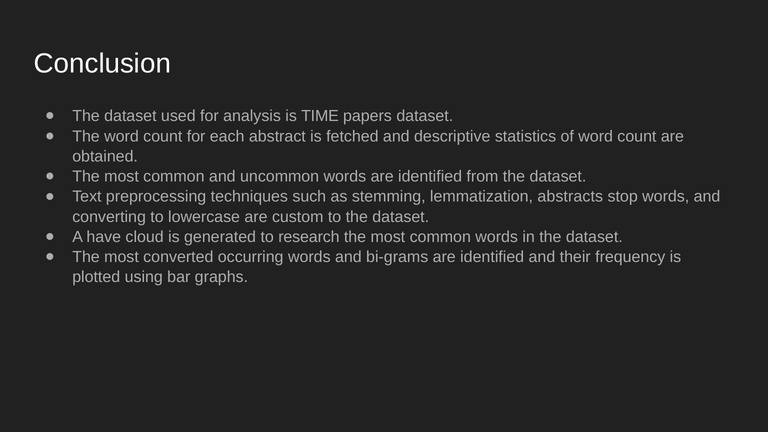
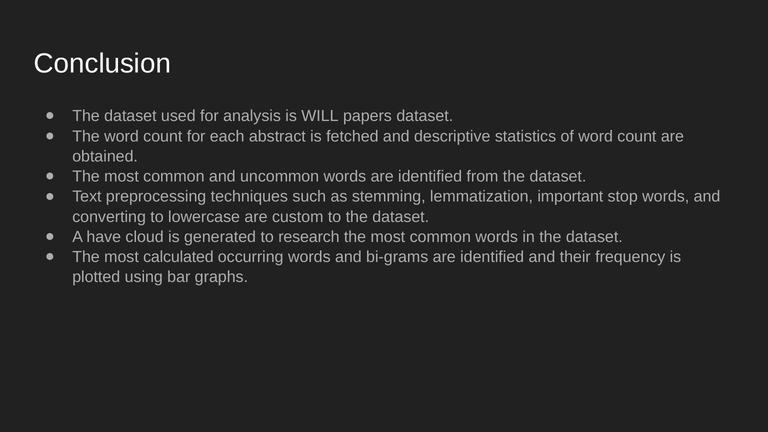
TIME: TIME -> WILL (320, 116)
abstracts: abstracts -> important (570, 197)
converted: converted -> calculated (178, 257)
